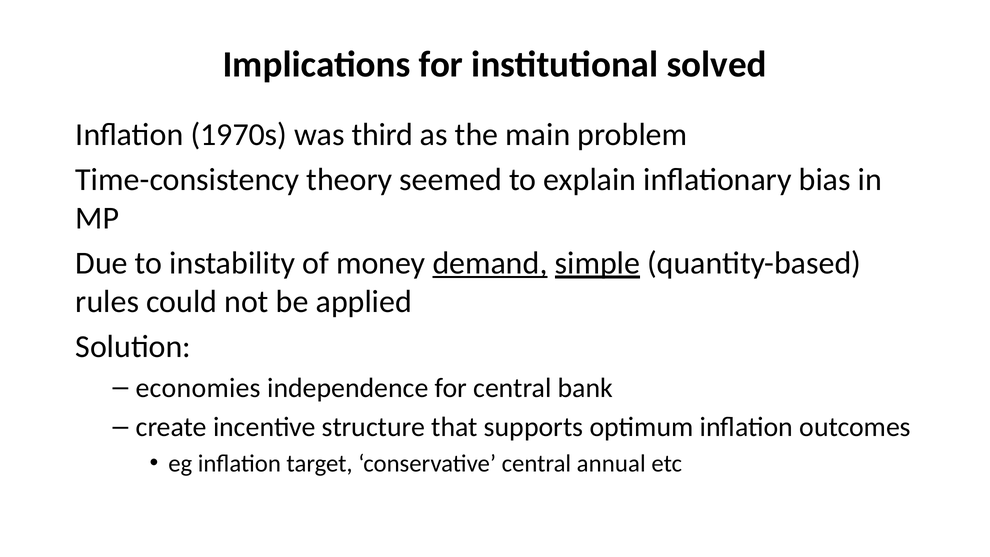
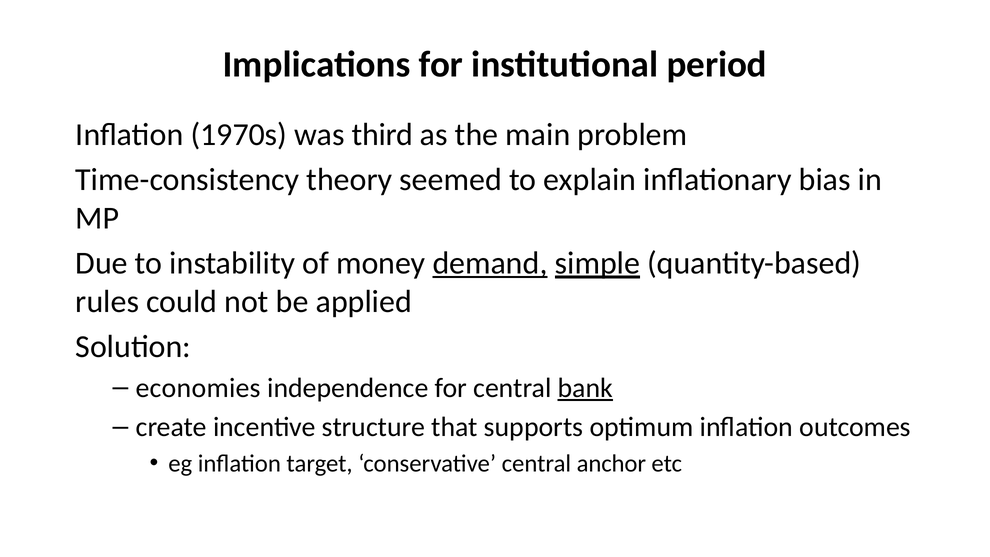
solved: solved -> period (717, 64)
bank underline: none -> present (585, 388)
annual: annual -> anchor (611, 463)
